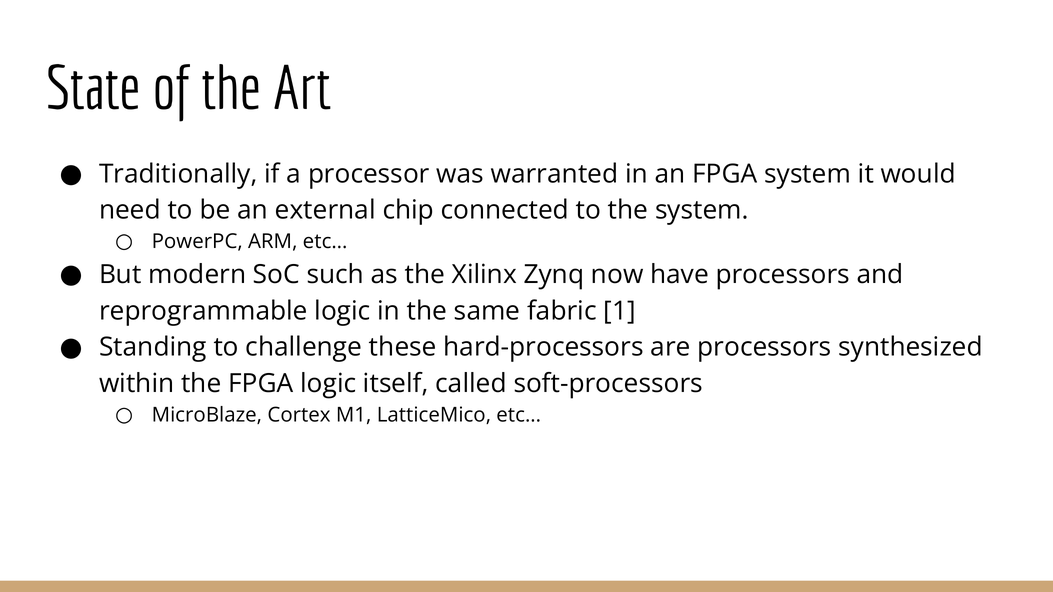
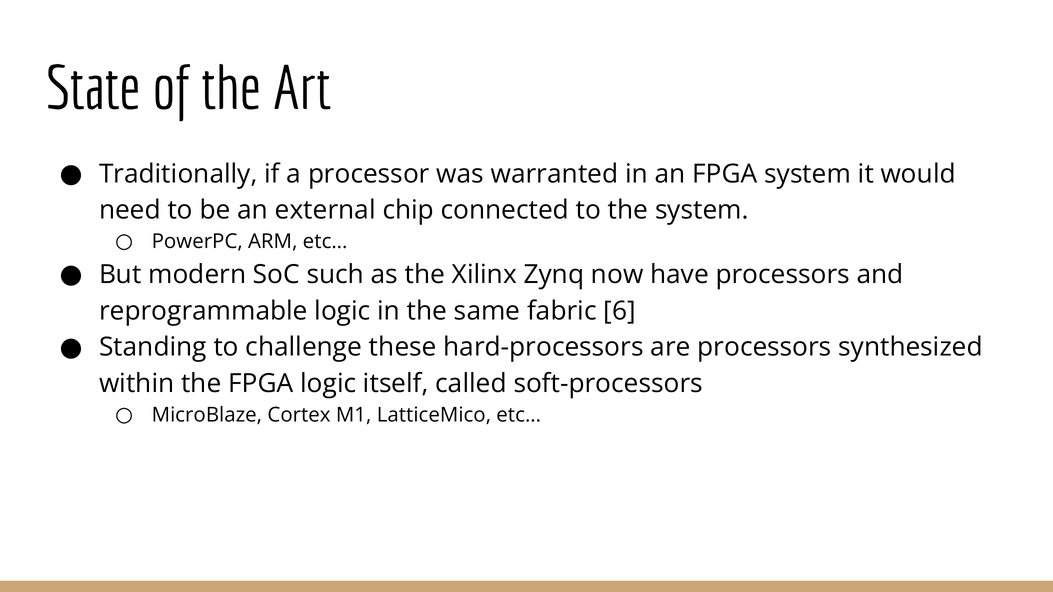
1: 1 -> 6 (620, 311)
